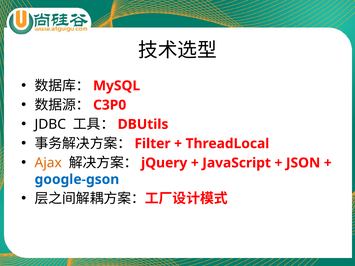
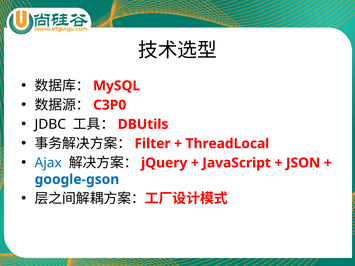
Ajax colour: orange -> blue (48, 163)
